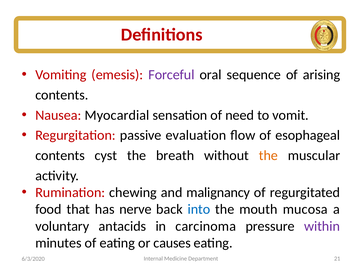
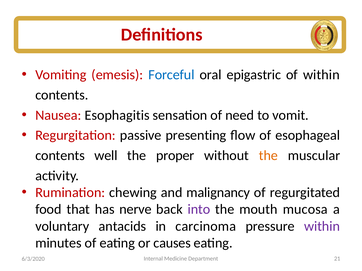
Forceful colour: purple -> blue (171, 75)
sequence: sequence -> epigastric (254, 75)
of arising: arising -> within (321, 75)
Myocardial: Myocardial -> Esophagitis (117, 115)
evaluation: evaluation -> presenting (196, 136)
cyst: cyst -> well (106, 156)
breath: breath -> proper (175, 156)
into colour: blue -> purple (199, 210)
